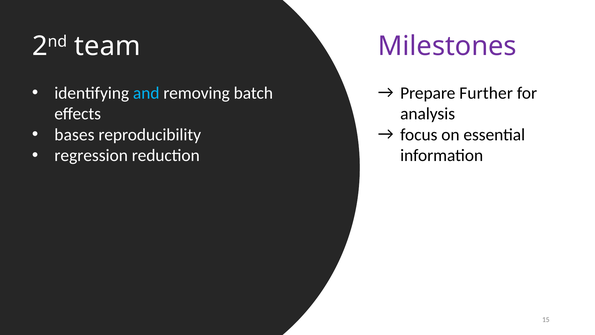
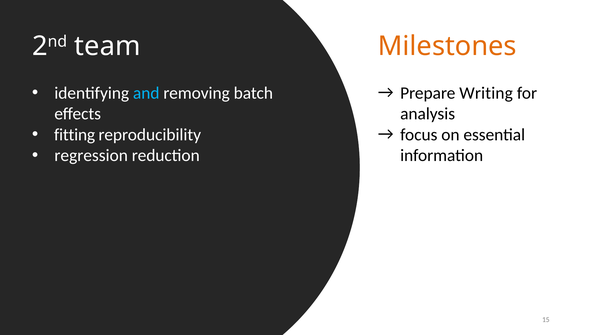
Milestones colour: purple -> orange (447, 46)
Further: Further -> Writing (486, 93)
bases: bases -> fitting (75, 135)
